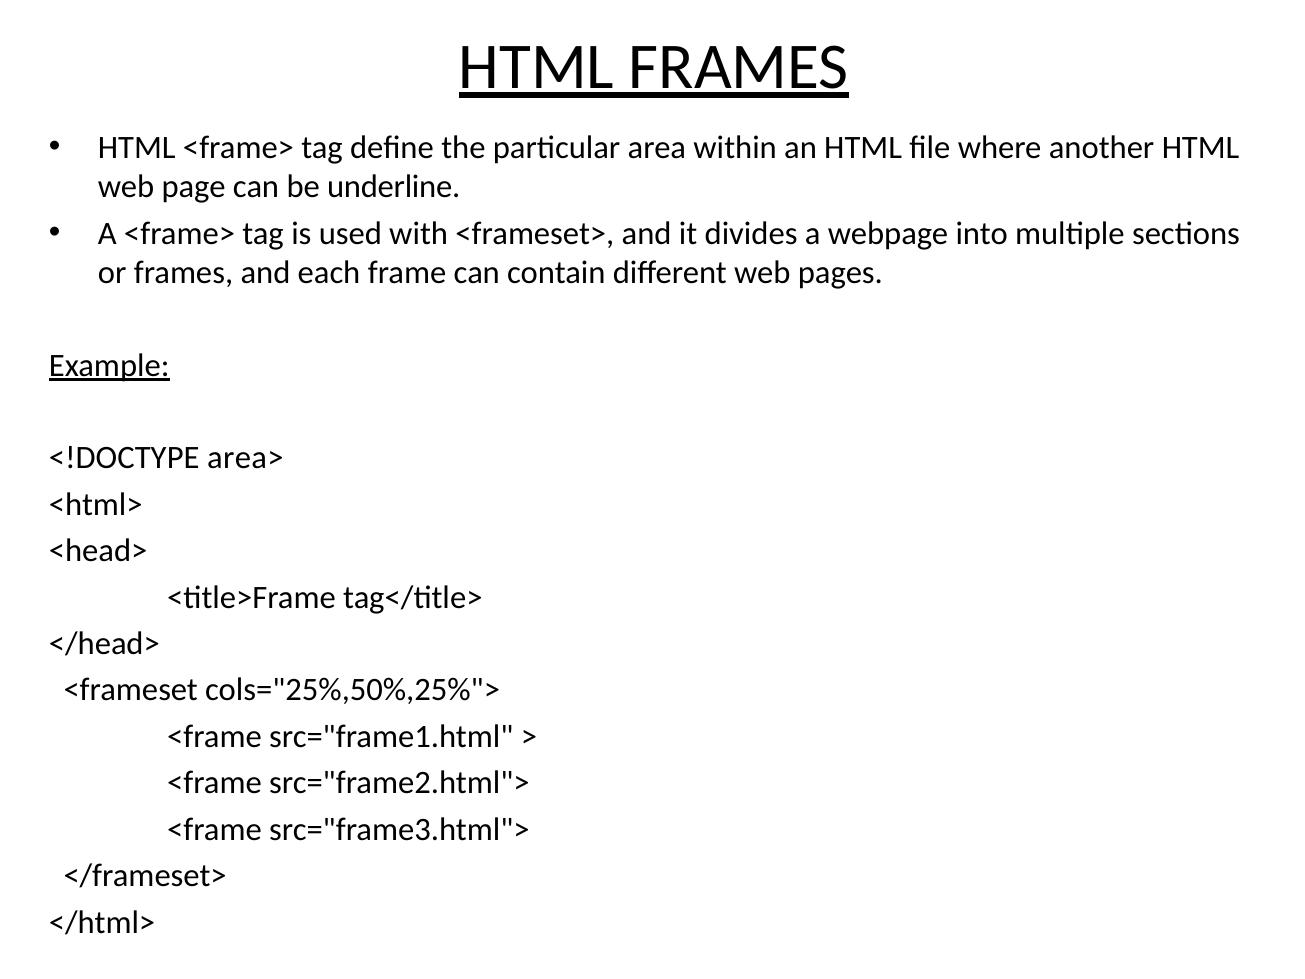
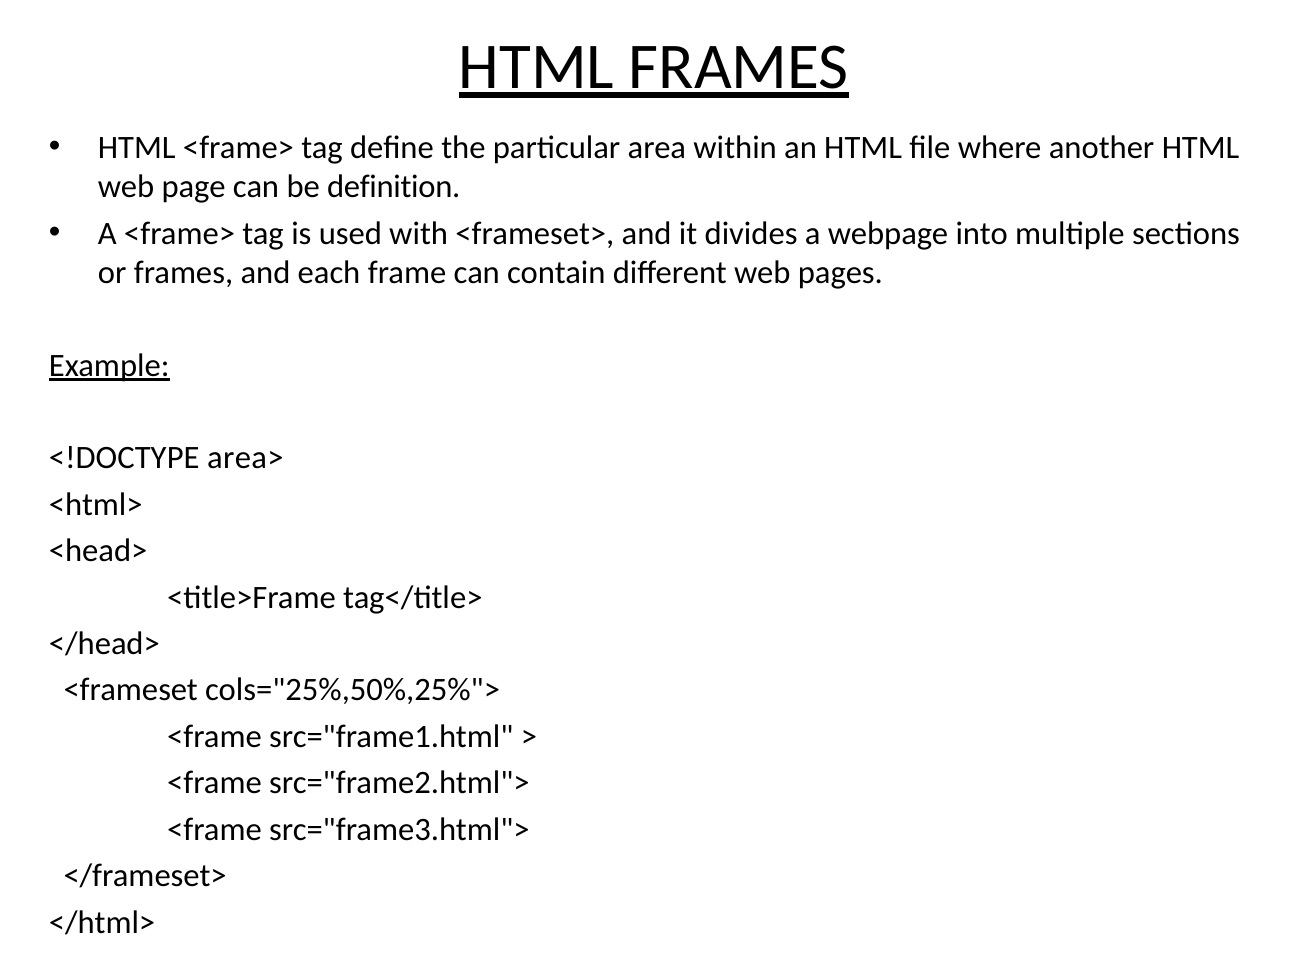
underline: underline -> definition (394, 187)
